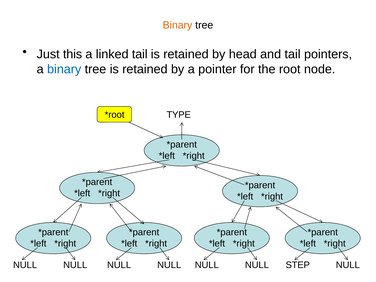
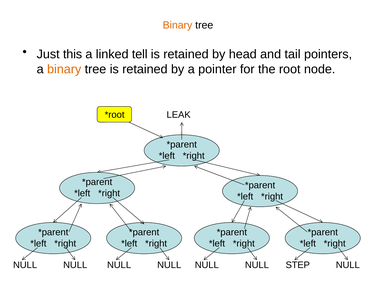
linked tail: tail -> tell (140, 54)
binary colour: blue -> orange (64, 69)
TYPE: TYPE -> LEAK (179, 115)
